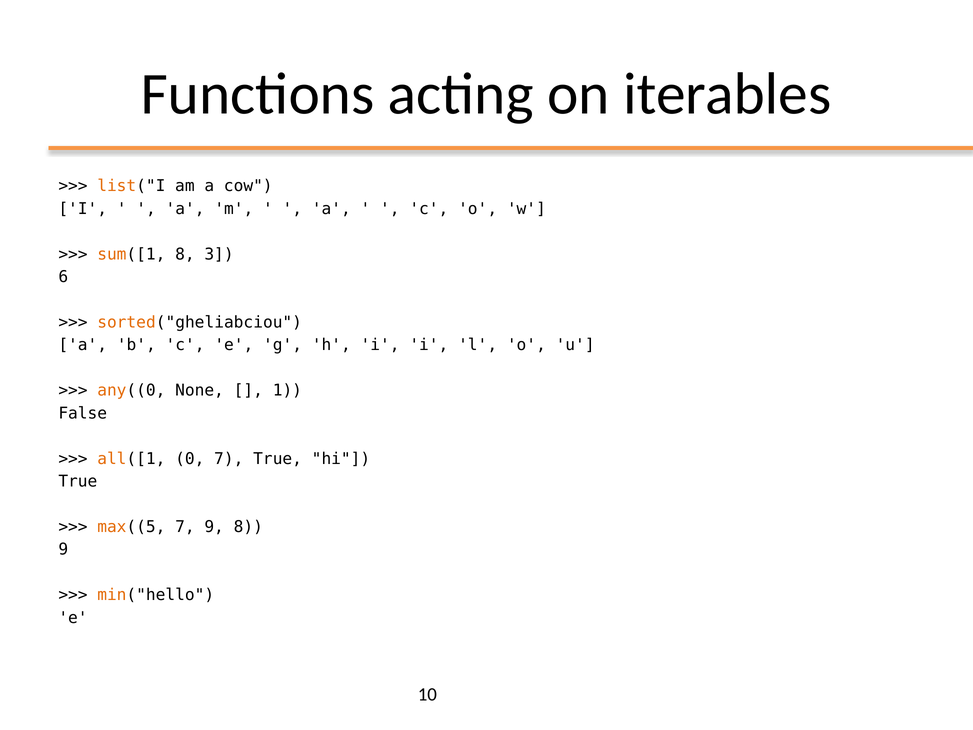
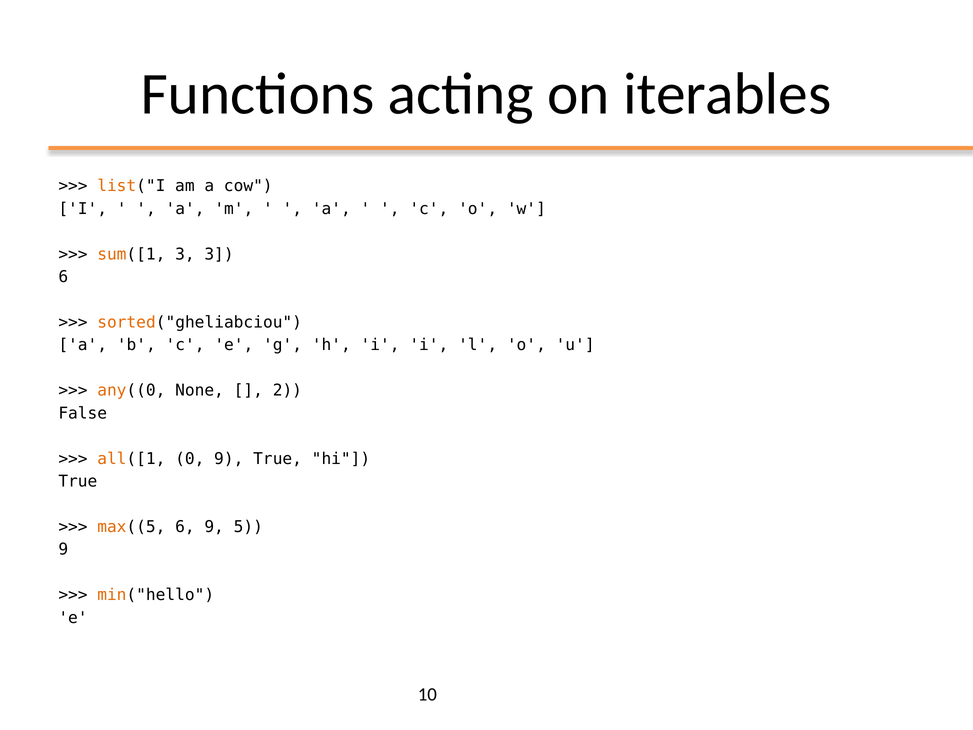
sum([1 8: 8 -> 3 (185, 254)
1: 1 -> 2 (287, 390)
0 7: 7 -> 9 (229, 459)
max((5 7: 7 -> 6 (185, 527)
9 8: 8 -> 5 (248, 527)
